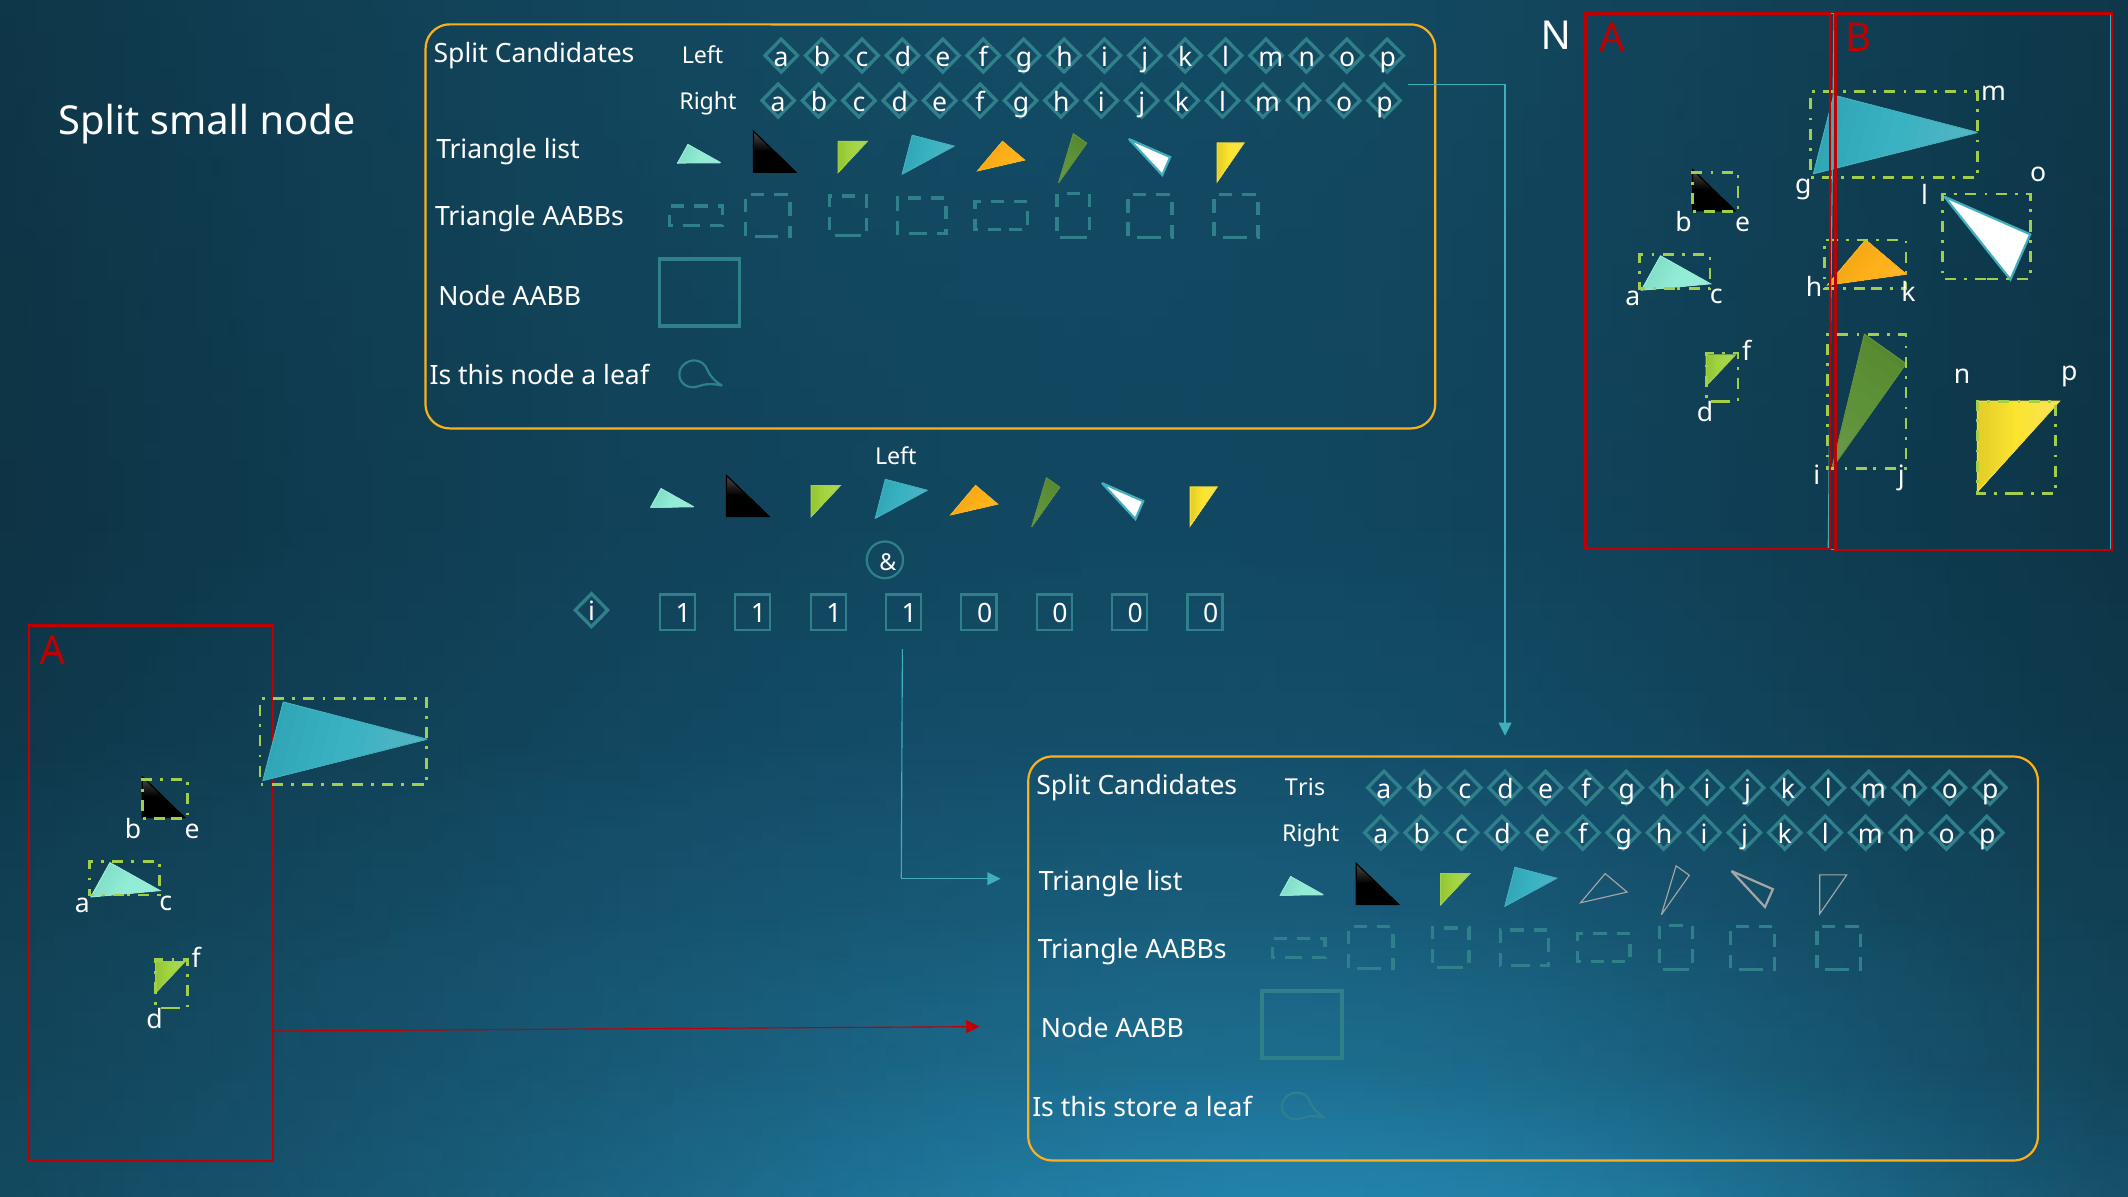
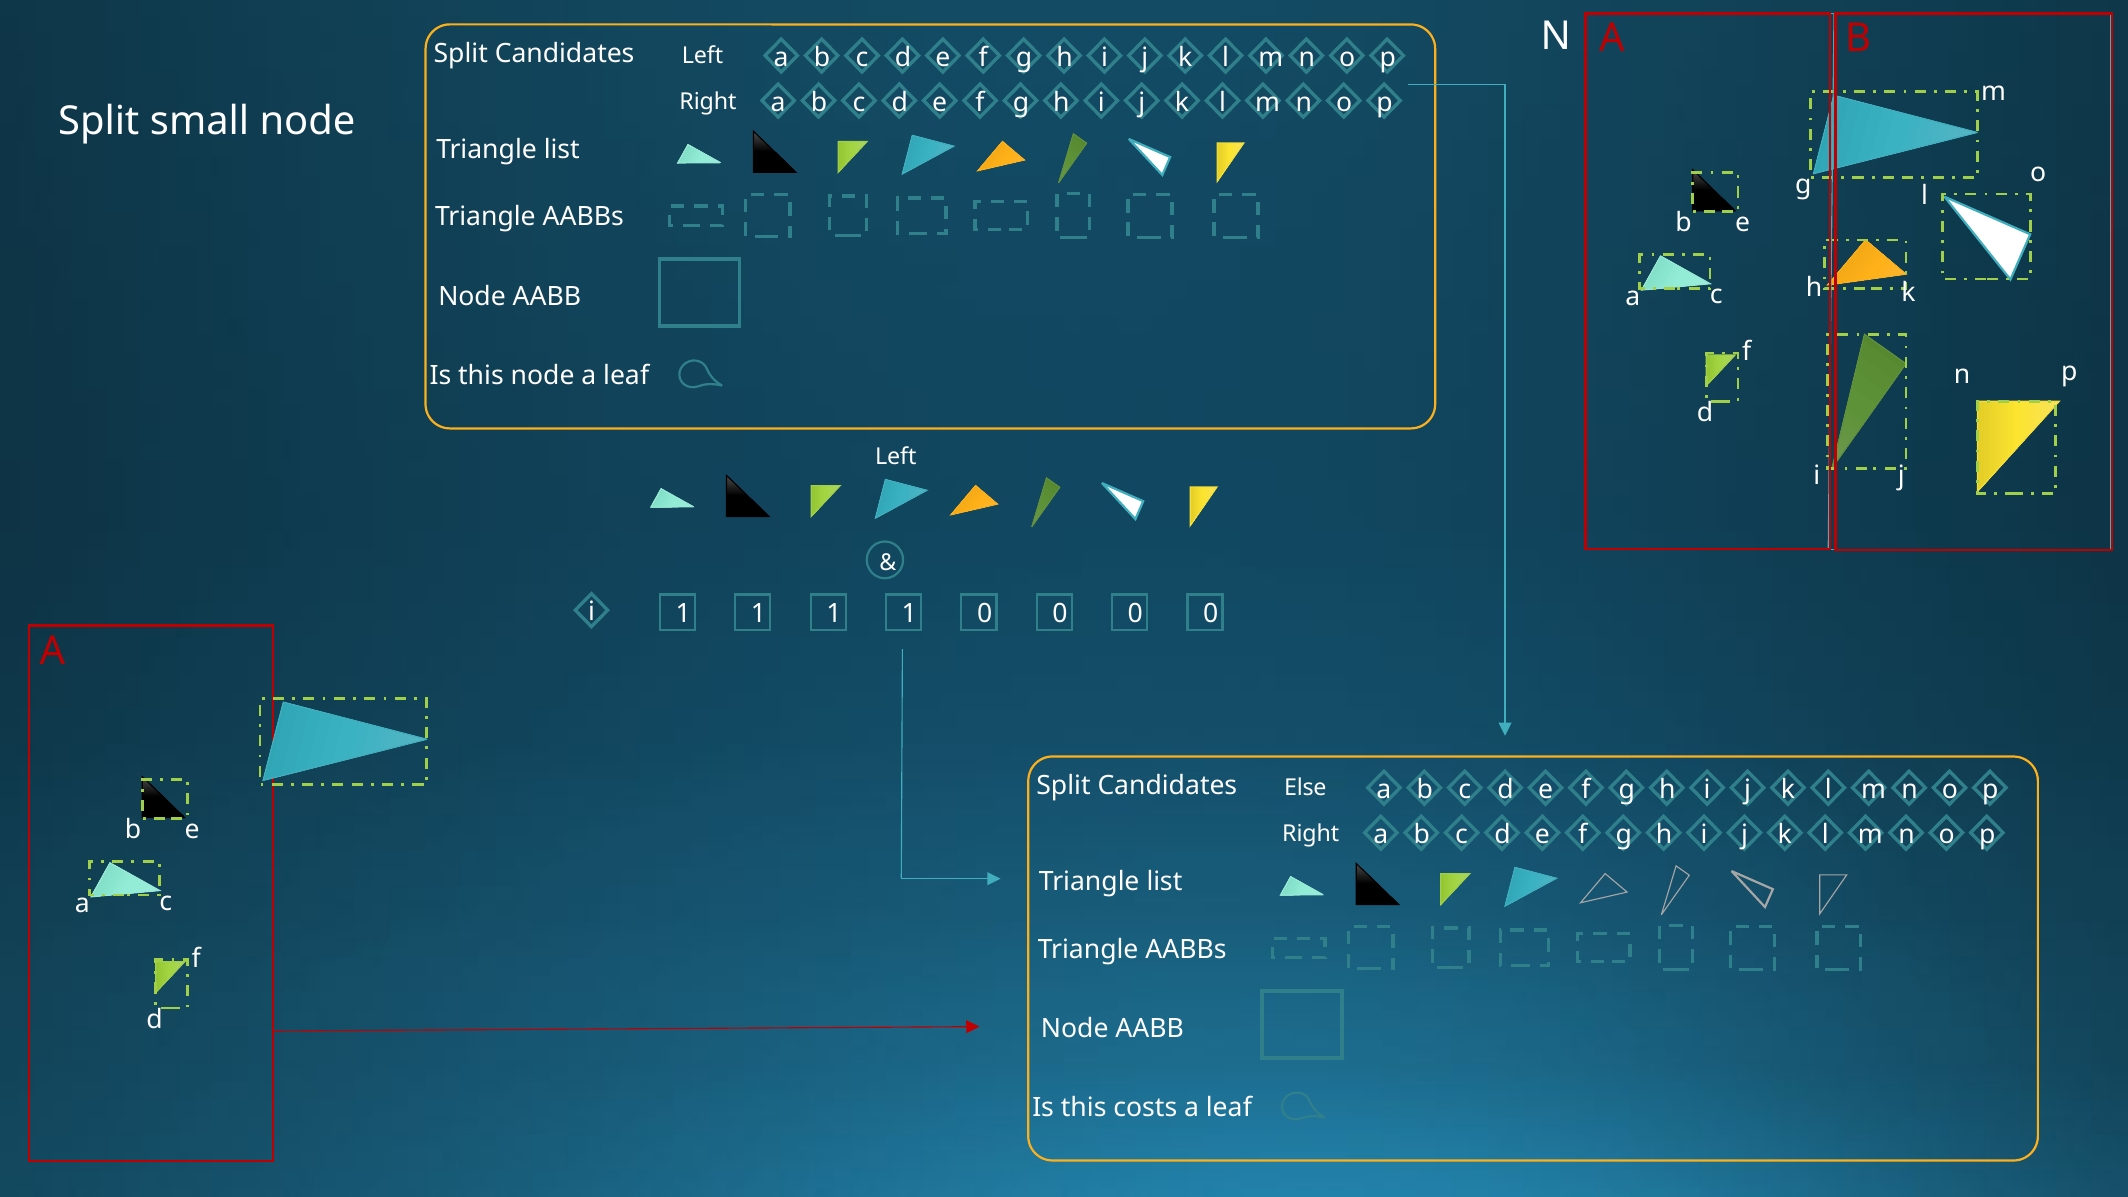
Tris: Tris -> Else (1305, 788)
store: store -> costs (1145, 1107)
